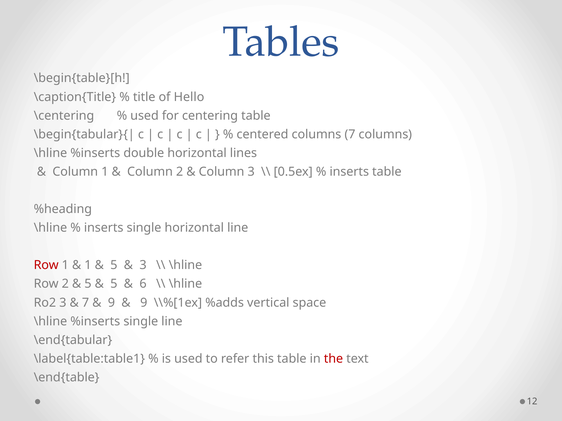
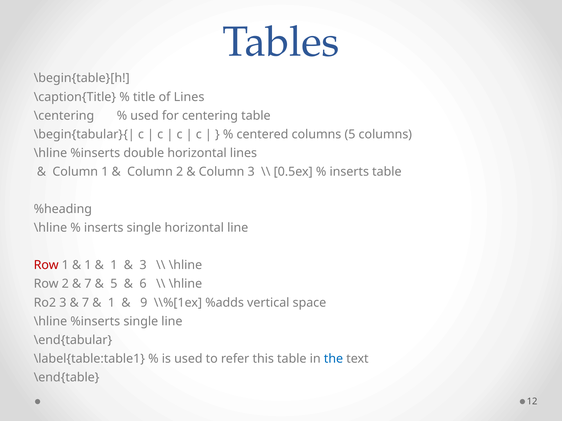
of Hello: Hello -> Lines (189, 97)
columns 7: 7 -> 5 (350, 134)
5: 5 -> 1 (114, 265)
5: 5 -> 7 (88, 284)
9: 9 -> 1 (111, 303)
the colour: red -> blue (333, 359)
